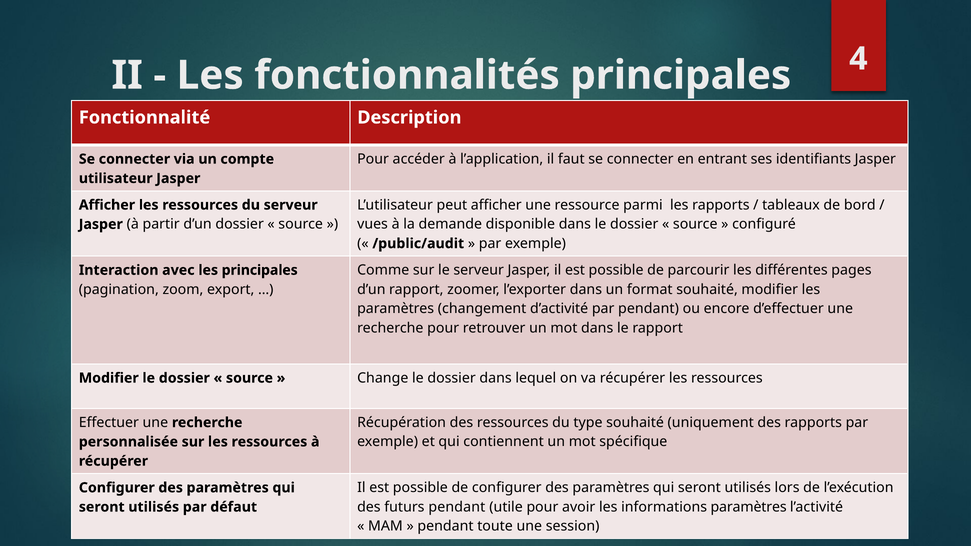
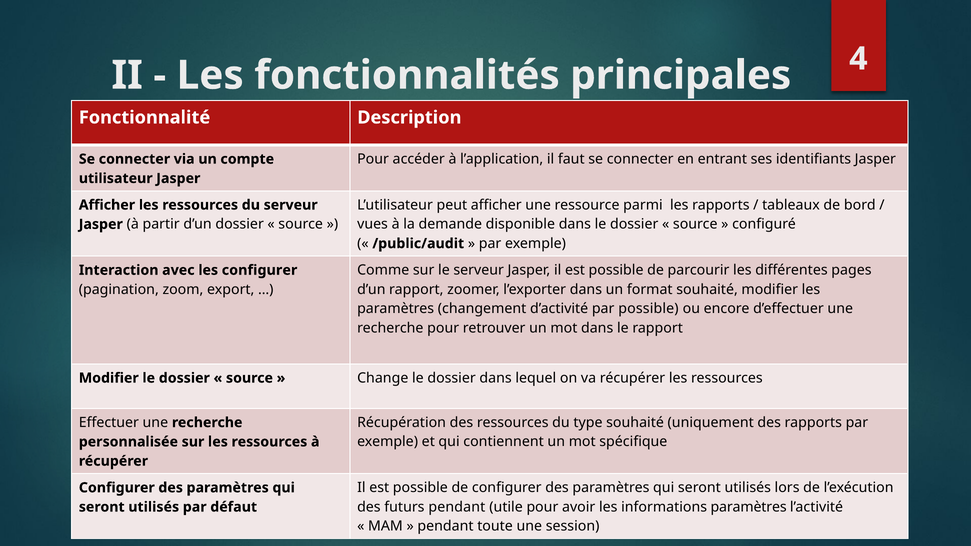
les principales: principales -> configurer (260, 270)
par pendant: pendant -> possible (648, 309)
